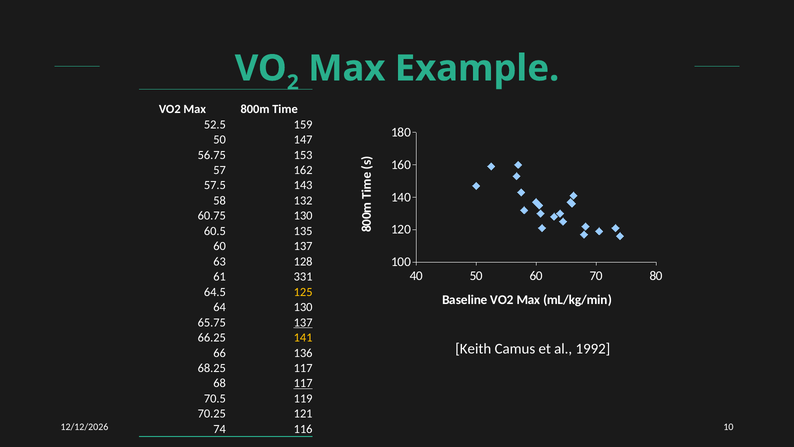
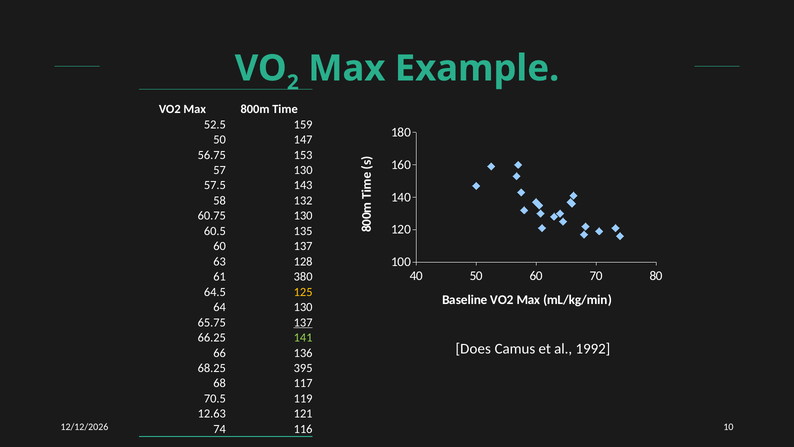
57 162: 162 -> 130 (303, 170)
331: 331 -> 380 (303, 277)
141 colour: yellow -> light green (303, 337)
Keith: Keith -> Does (473, 349)
68.25 117: 117 -> 395 (303, 368)
117 underline: present -> none (303, 383)
70.25: 70.25 -> 12.63 (212, 413)
